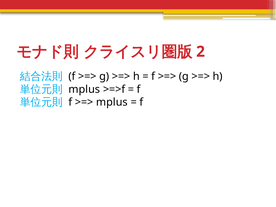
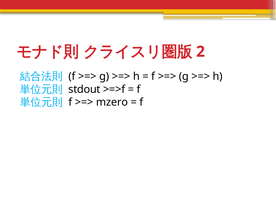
mplus: mplus -> stdout (84, 89)
mplus: mplus -> mzero (112, 102)
